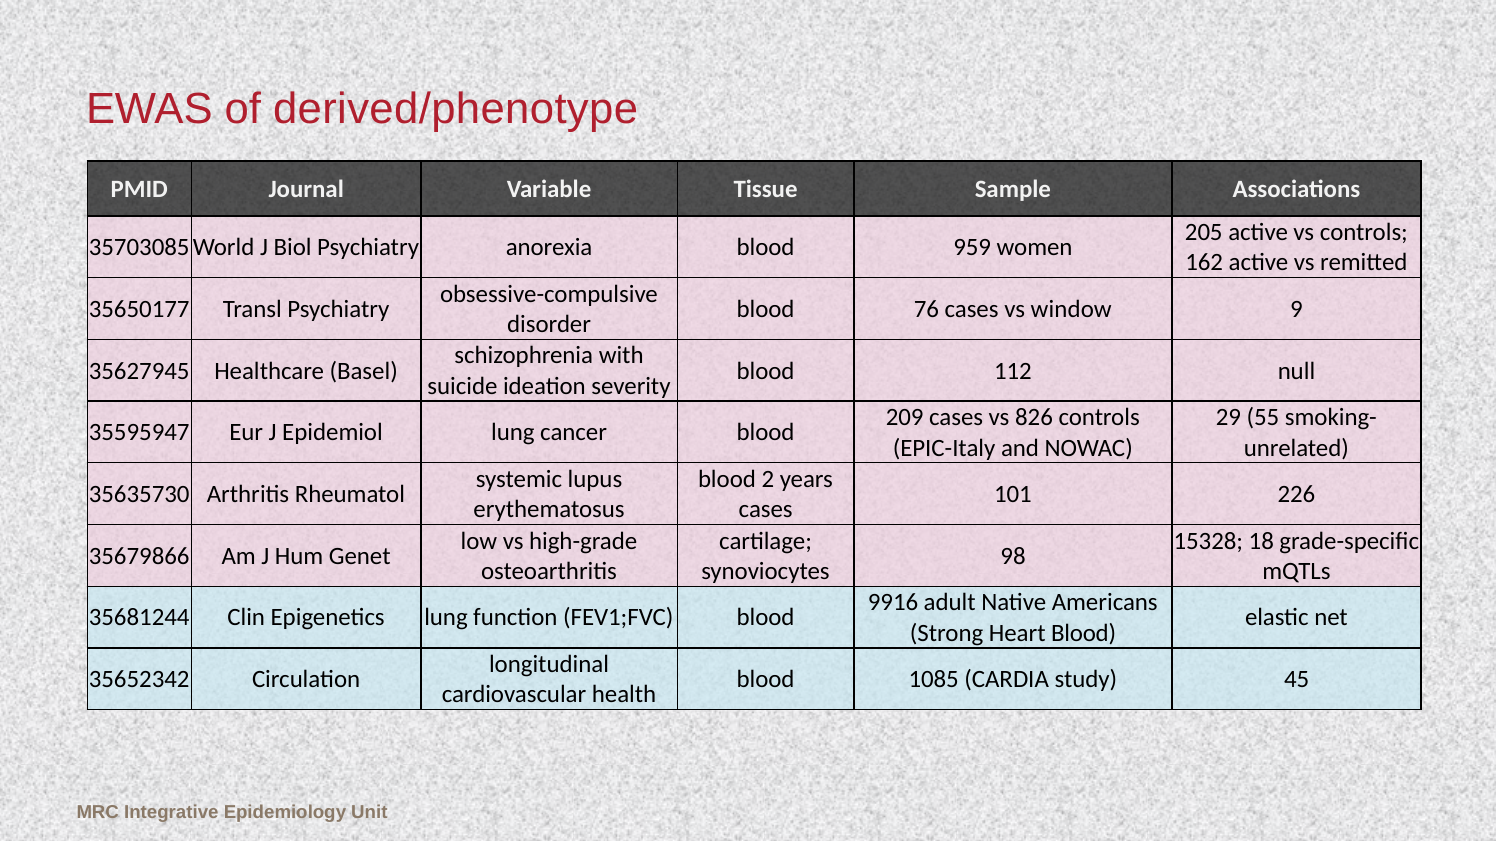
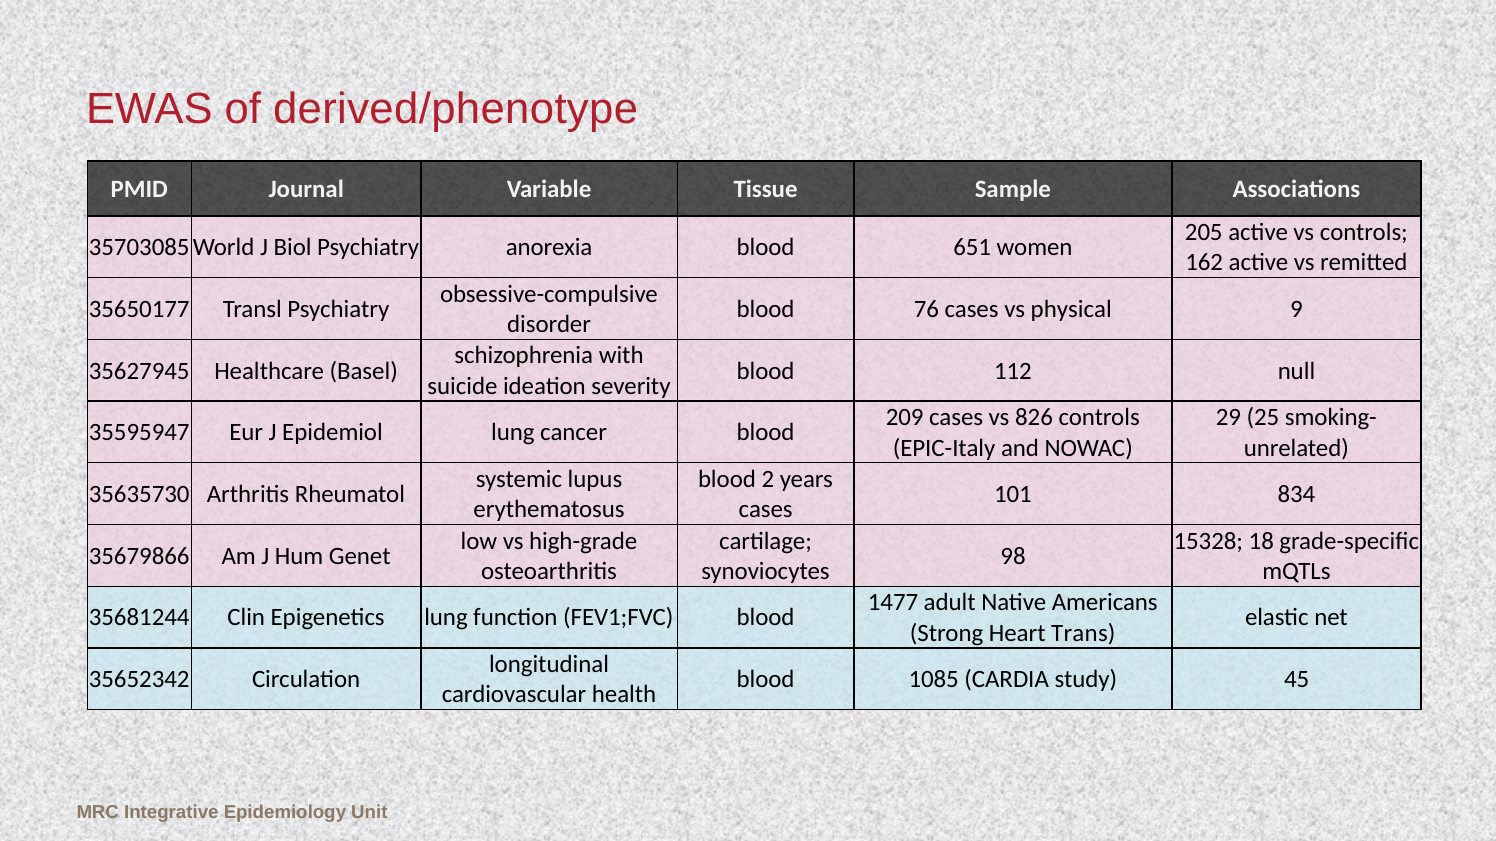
959: 959 -> 651 (972, 248)
window: window -> physical (1071, 309)
55: 55 -> 25 (1263, 418)
226: 226 -> 834 (1296, 495)
9916: 9916 -> 1477 (893, 603)
Heart Blood: Blood -> Trans (1083, 633)
